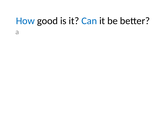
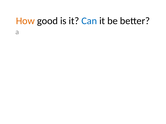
How colour: blue -> orange (25, 21)
